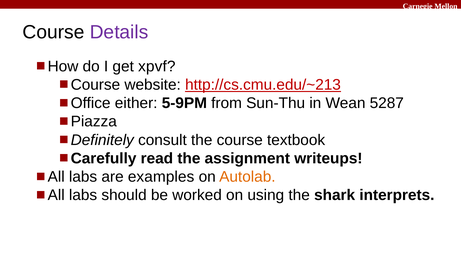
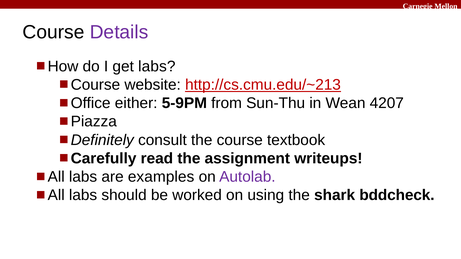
get xpvf: xpvf -> labs (157, 66)
5287: 5287 -> 4207 (387, 103)
Autolab colour: orange -> purple (247, 177)
interprets: interprets -> bddcheck (397, 195)
